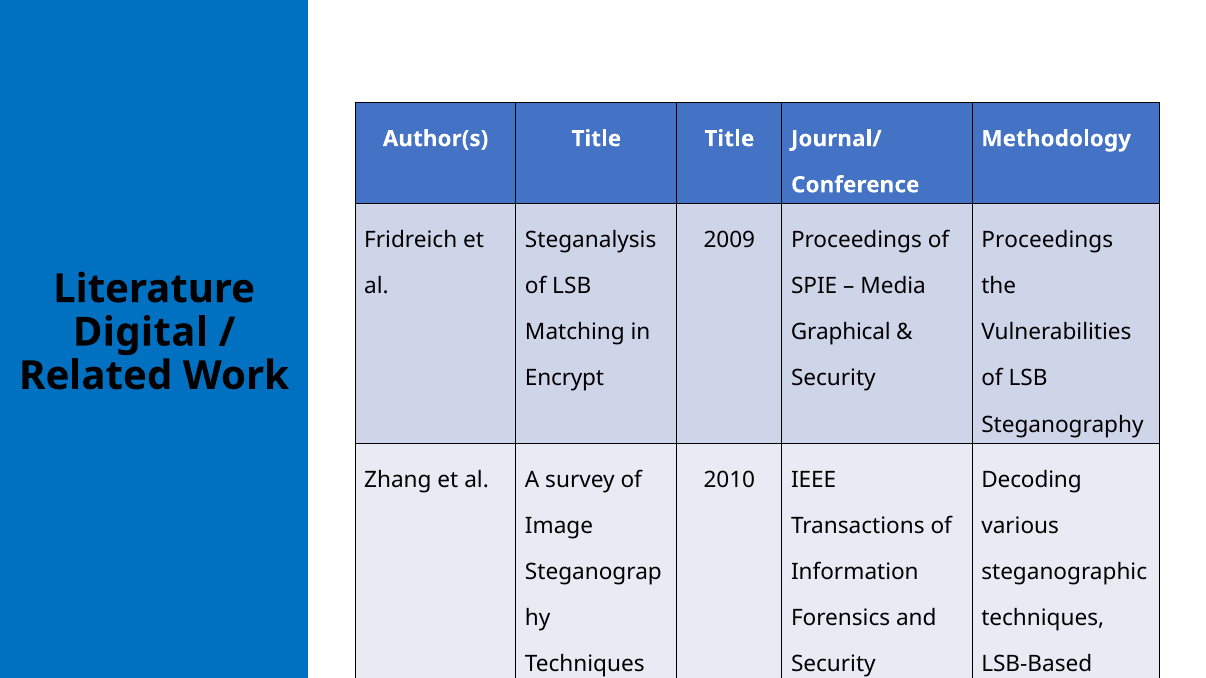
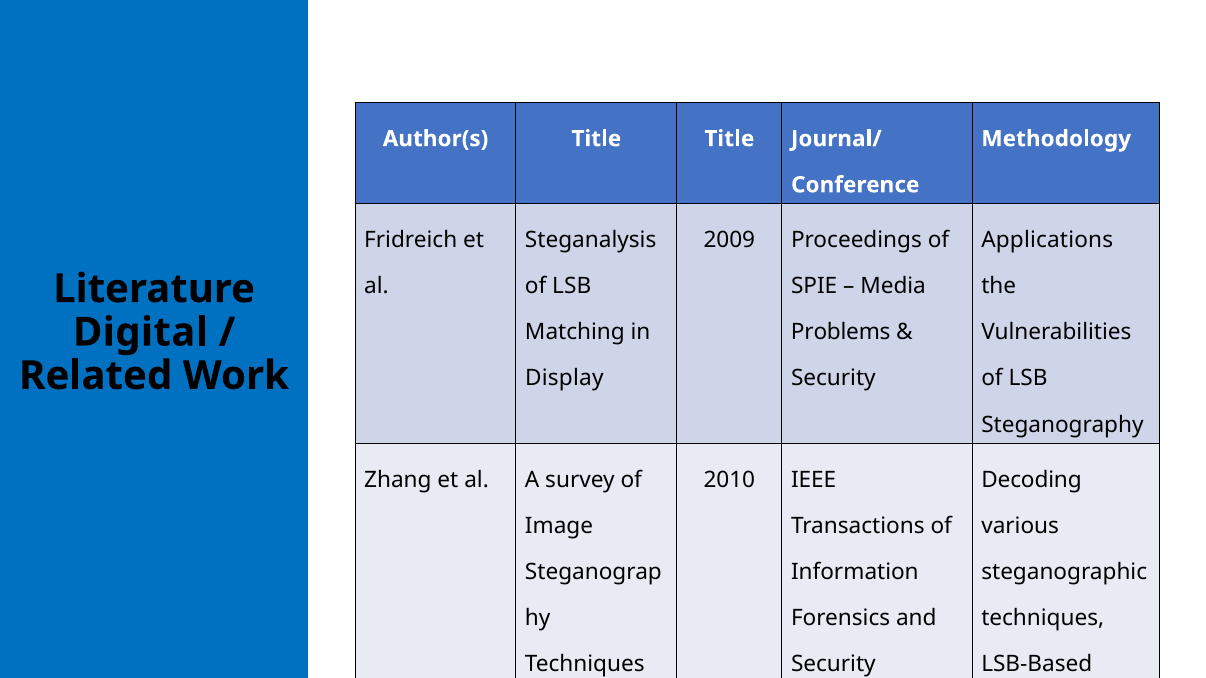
Proceedings: Proceedings -> Applications (1047, 240)
Graphical: Graphical -> Problems (841, 333)
Encrypt: Encrypt -> Display (564, 379)
